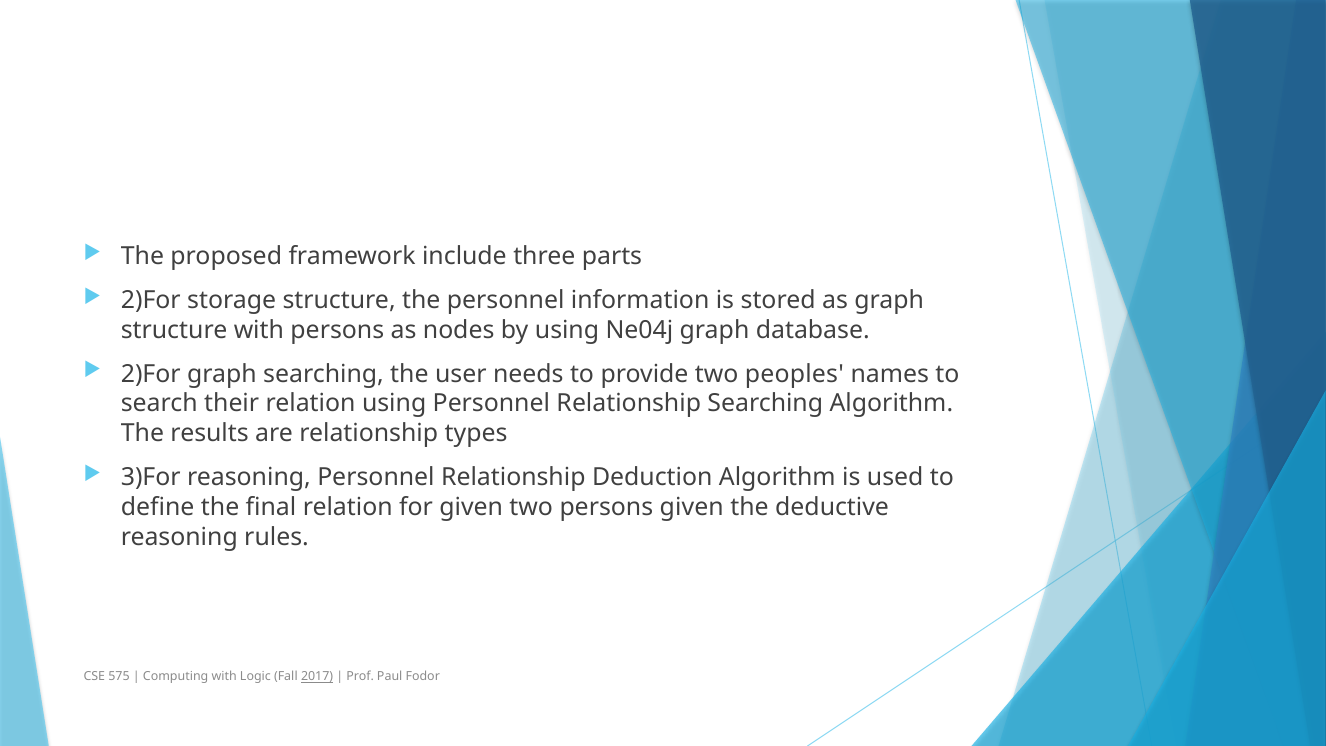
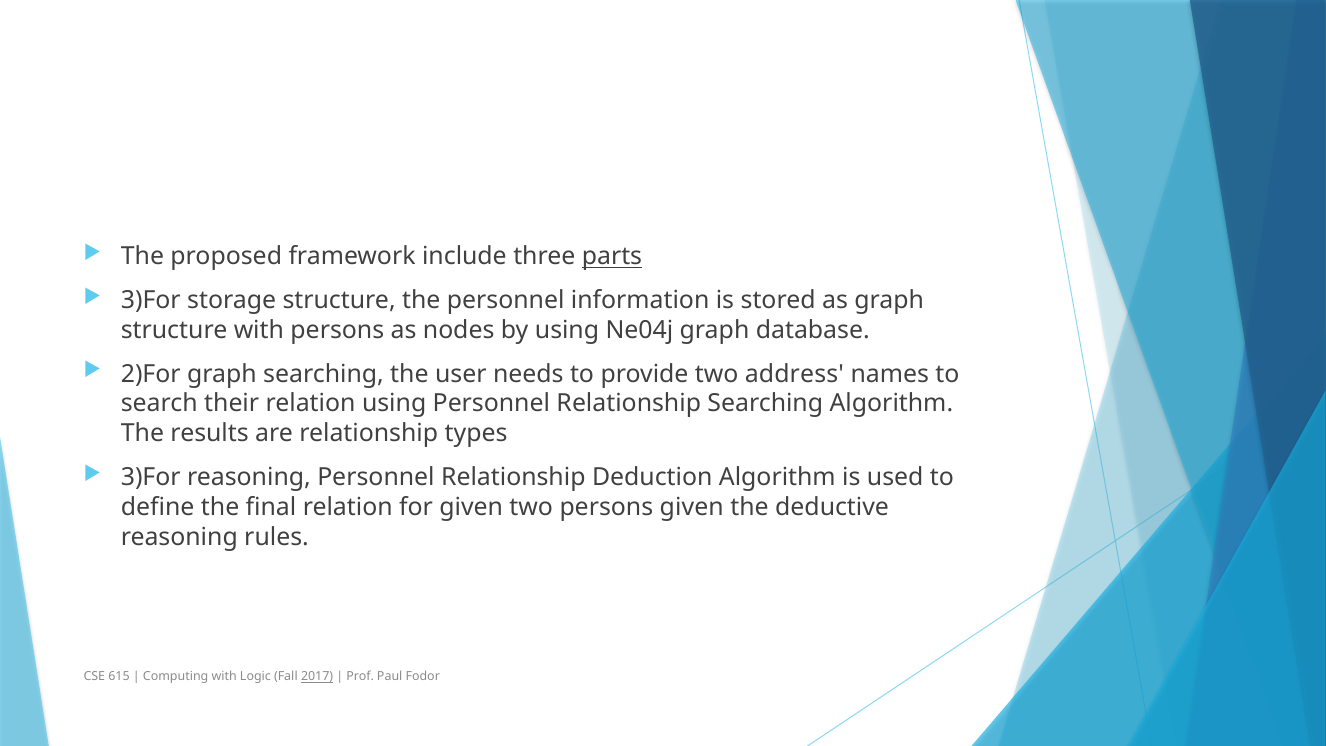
parts underline: none -> present (612, 257)
2)For: 2)For -> 3)For (151, 300)
peoples: peoples -> address (794, 374)
575: 575 -> 615 (119, 677)
